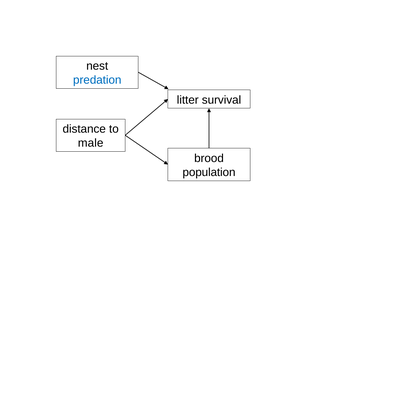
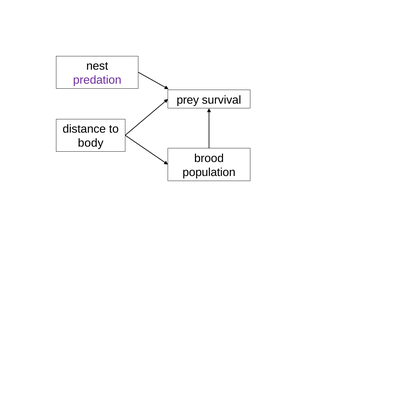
predation colour: blue -> purple (97, 80)
litter: litter -> prey (188, 100)
male: male -> body (91, 143)
